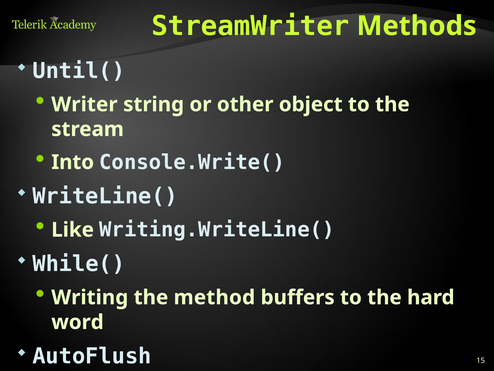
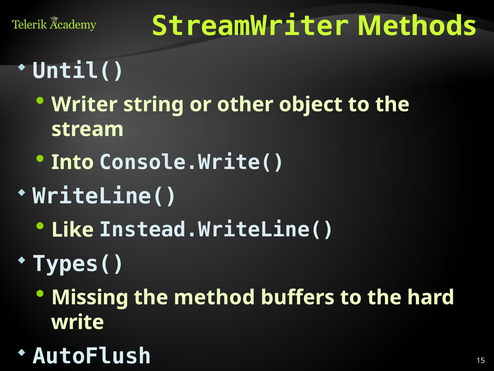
Writing.WriteLine(: Writing.WriteLine( -> Instead.WriteLine( (217, 230)
While(: While( -> Types( (79, 263)
Writing: Writing -> Missing (90, 297)
word: word -> write (78, 322)
